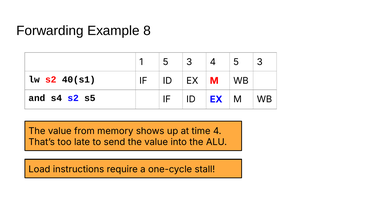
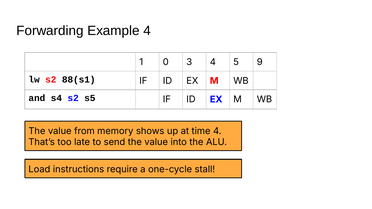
Example 8: 8 -> 4 (147, 31)
1 5: 5 -> 0 (166, 62)
4 5 3: 3 -> 9 (260, 62)
40(s1: 40(s1 -> 88(s1 (79, 80)
